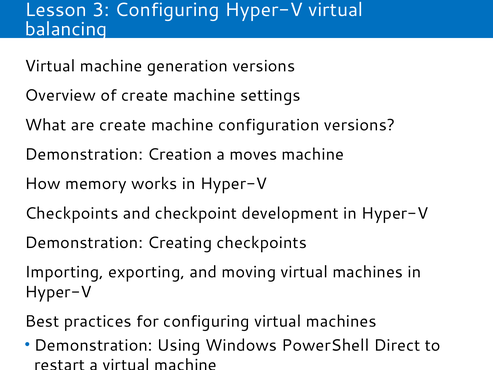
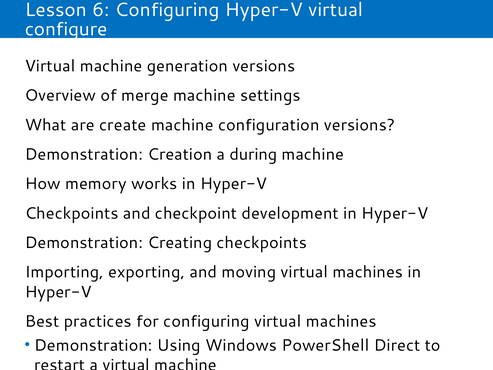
3: 3 -> 6 (101, 10)
balancing: balancing -> configure (66, 29)
of create: create -> merge (145, 96)
moves: moves -> during (253, 154)
